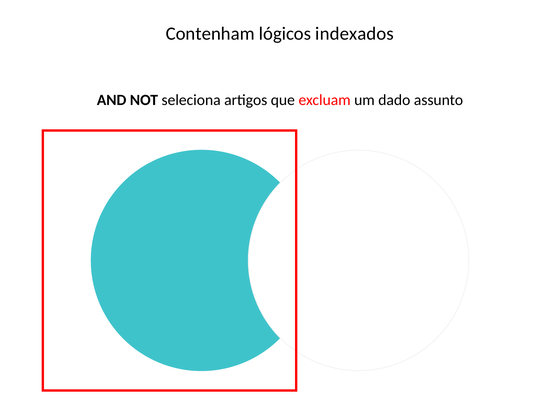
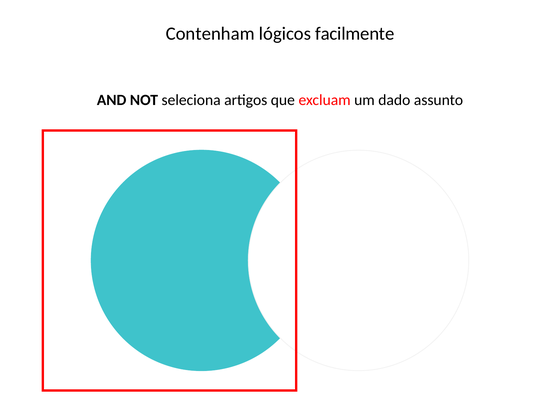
indexados: indexados -> facilmente (355, 34)
